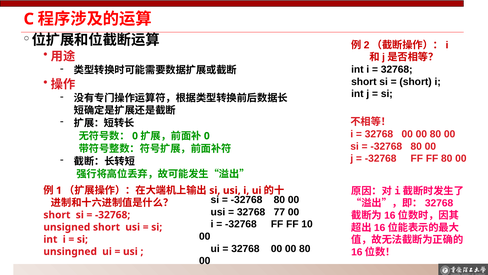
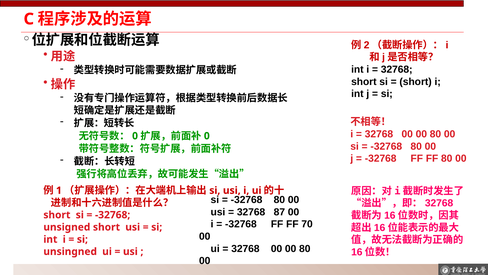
77: 77 -> 87 (279, 212)
10: 10 -> 70 (307, 224)
